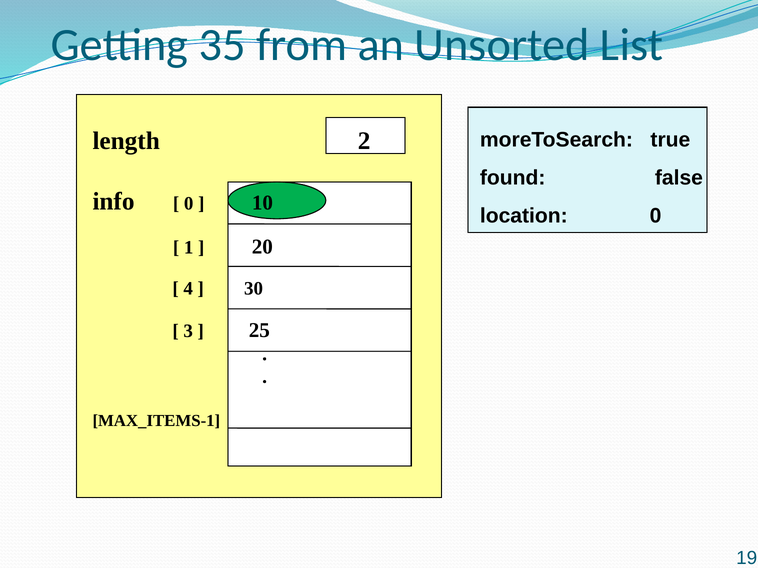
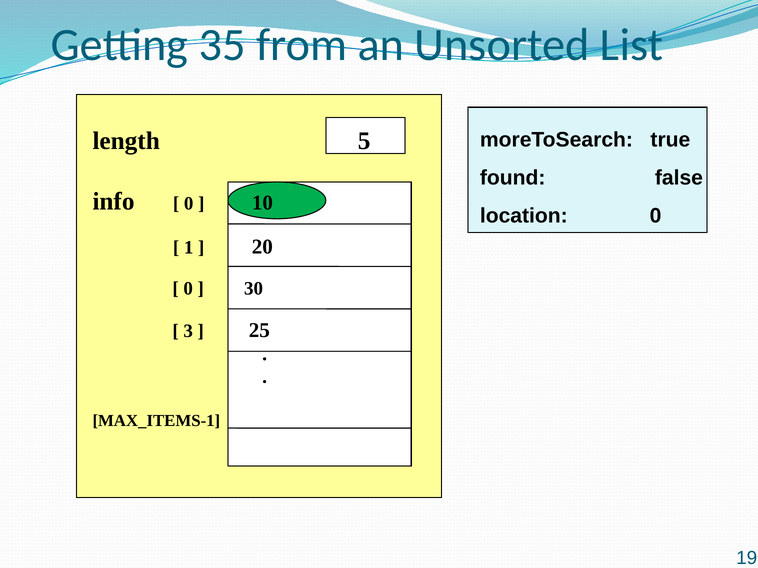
2: 2 -> 5 (364, 141)
4: 4 -> 0 (188, 289)
